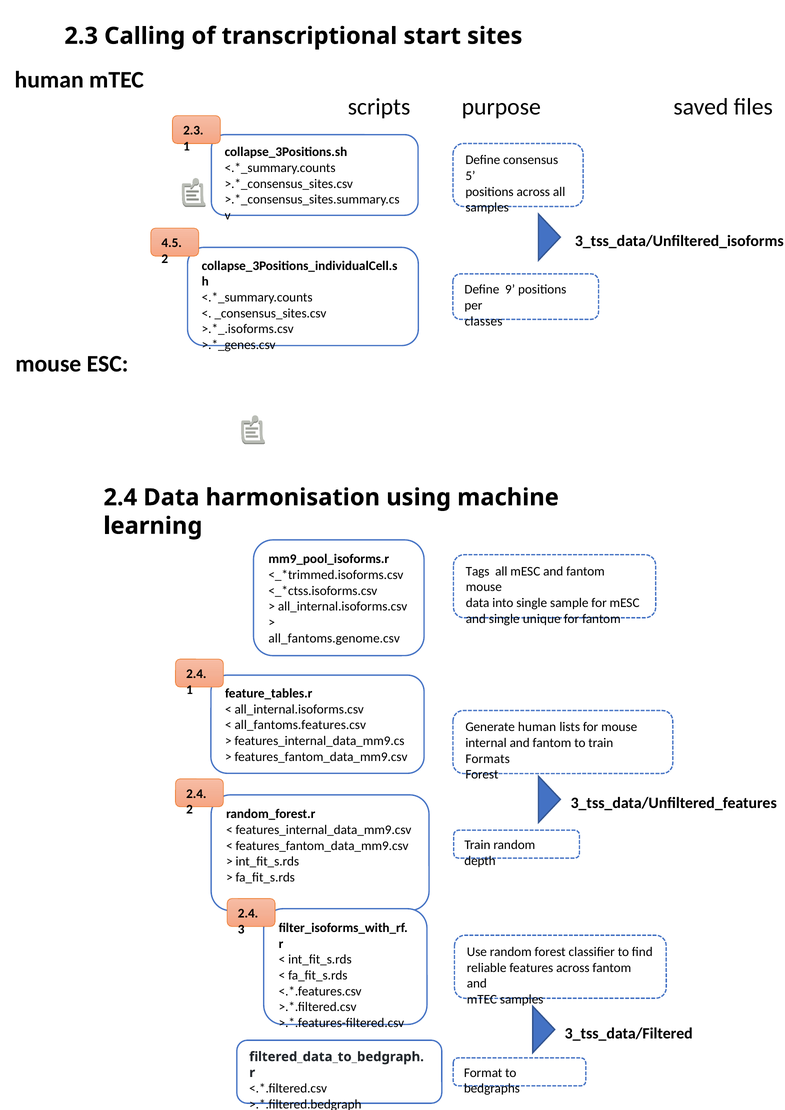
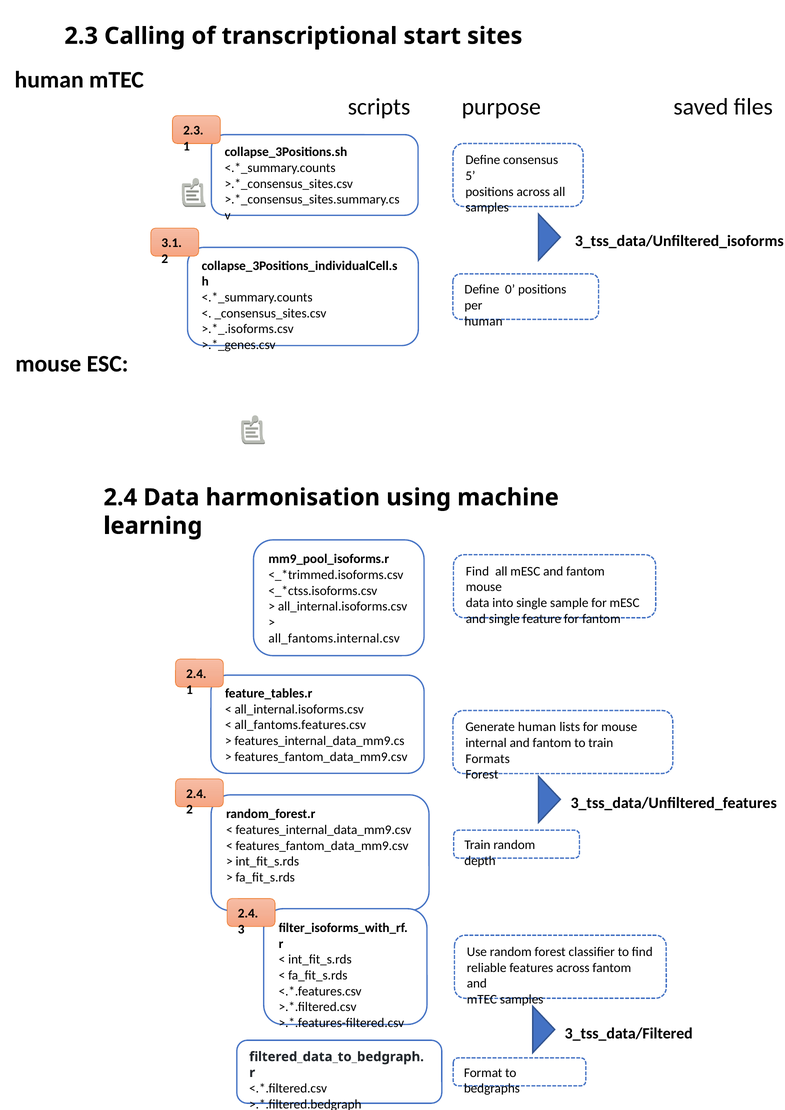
4.5: 4.5 -> 3.1 (172, 243)
9: 9 -> 0 (510, 290)
classes: classes -> human (484, 321)
Tags: Tags -> Find (477, 571)
unique: unique -> feature (542, 619)
all_fantoms.genome.csv: all_fantoms.genome.csv -> all_fantoms.internal.csv (334, 638)
